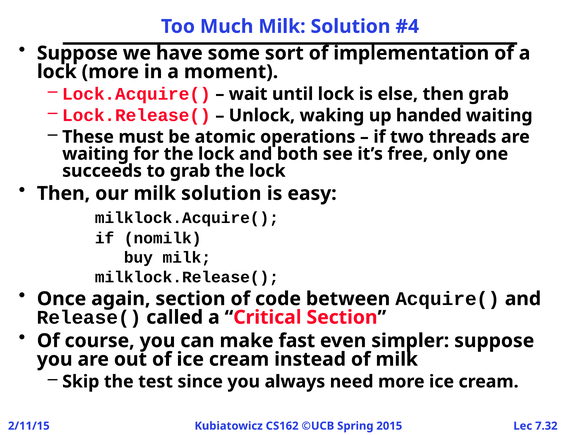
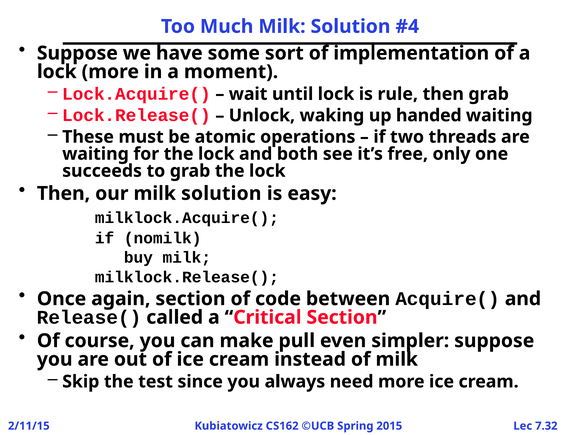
else: else -> rule (398, 94)
fast: fast -> pull (297, 341)
